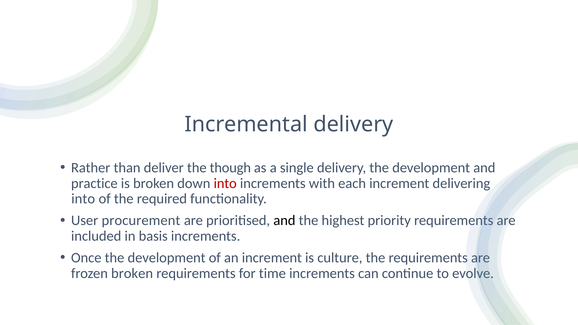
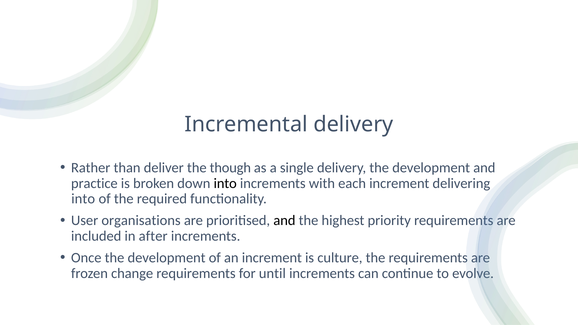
into colour: red -> black (225, 183)
procurement: procurement -> organisations (141, 221)
basis: basis -> after (153, 236)
frozen broken: broken -> change (132, 273)
time: time -> until (272, 273)
